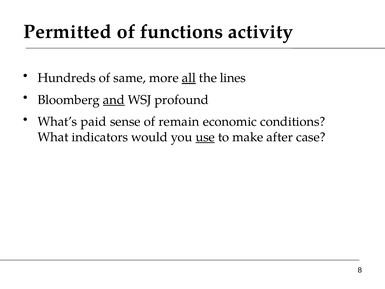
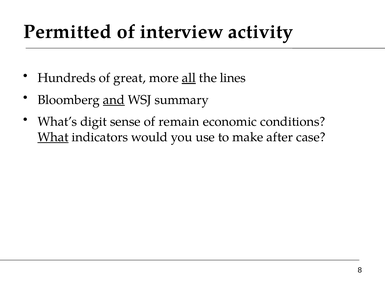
functions: functions -> interview (182, 32)
same: same -> great (130, 78)
profound: profound -> summary (182, 100)
paid: paid -> digit (94, 122)
What underline: none -> present (53, 137)
use underline: present -> none (205, 137)
